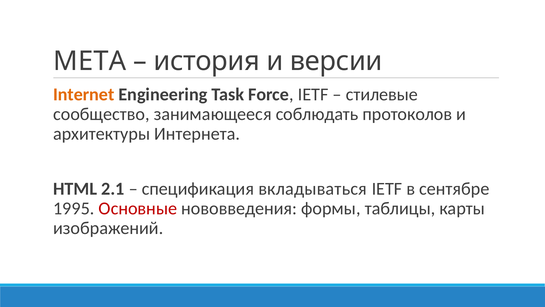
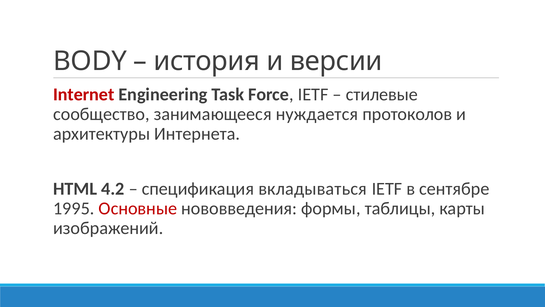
META: META -> BODY (90, 61)
Internet colour: orange -> red (84, 94)
соблюдать: соблюдать -> нуждается (317, 114)
2.1: 2.1 -> 4.2 (113, 189)
